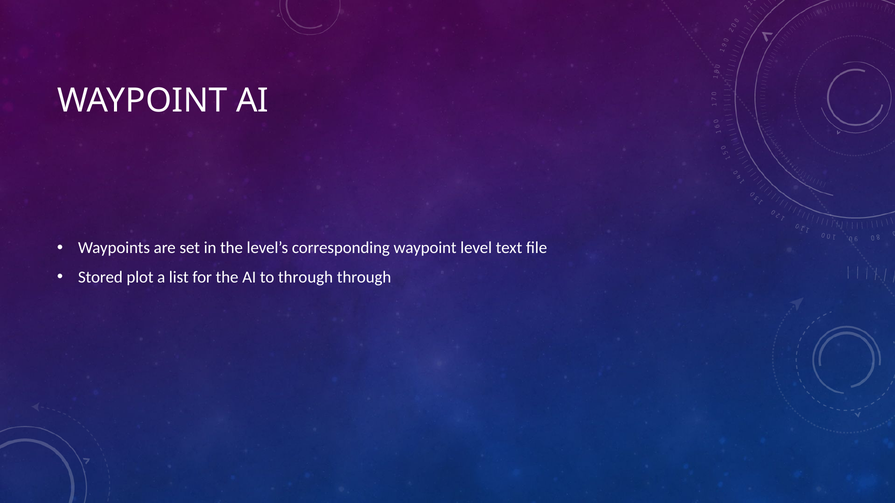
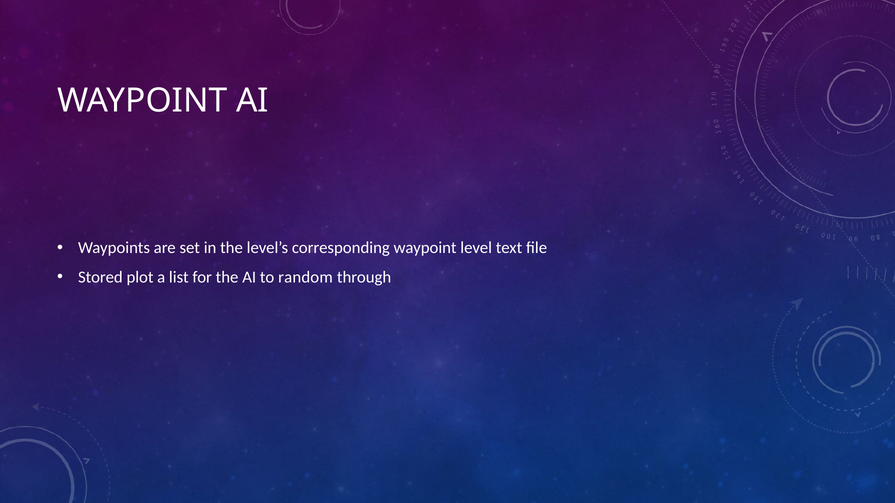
to through: through -> random (305, 278)
